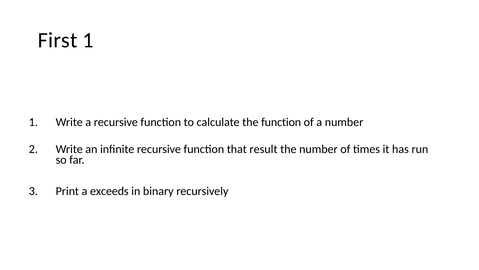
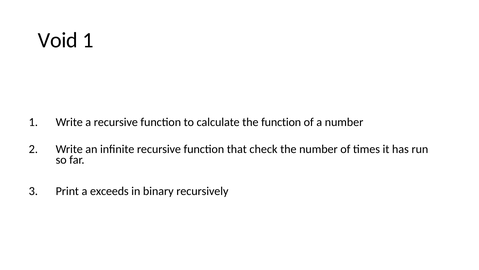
First: First -> Void (58, 40)
result: result -> check (263, 149)
